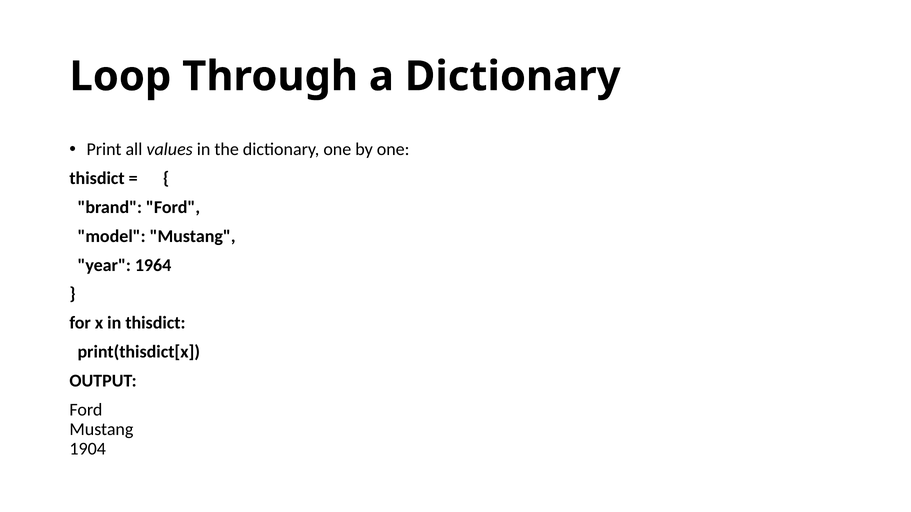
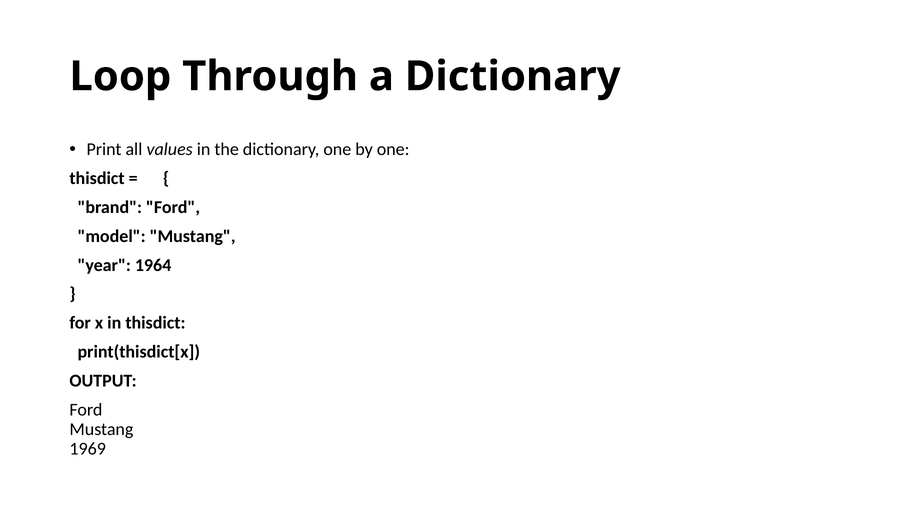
1904: 1904 -> 1969 (88, 449)
